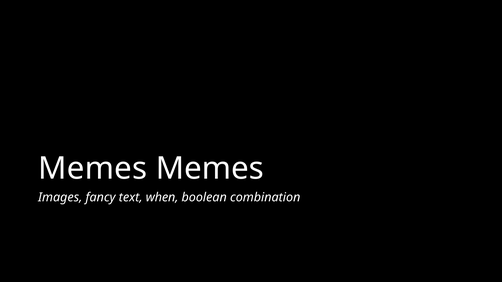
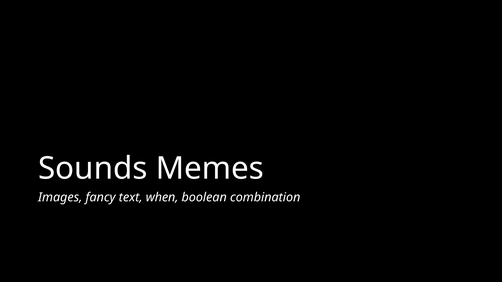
Memes: Memes -> Sounds (93, 169)
